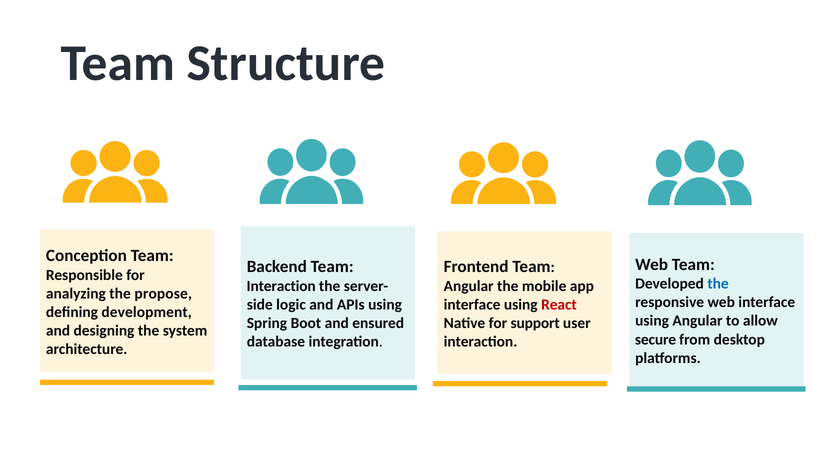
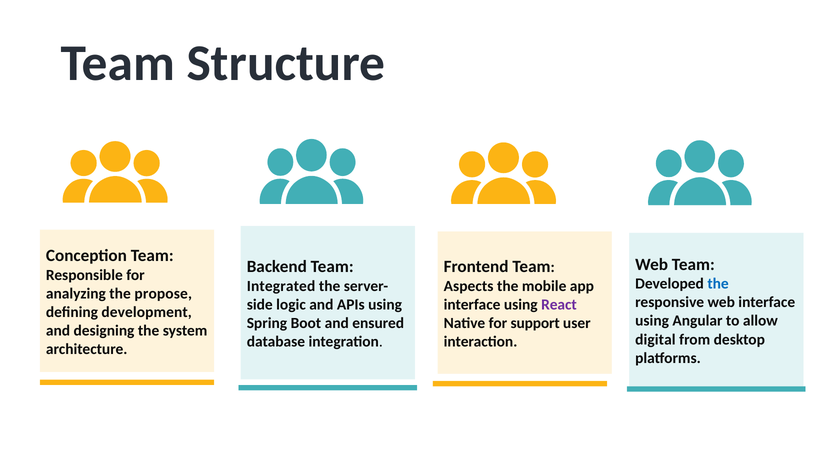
Interaction: Interaction -> Integrated (281, 286)
Angular: Angular -> Aspects (469, 286)
React colour: red -> purple (559, 305)
secure: secure -> digital (655, 339)
